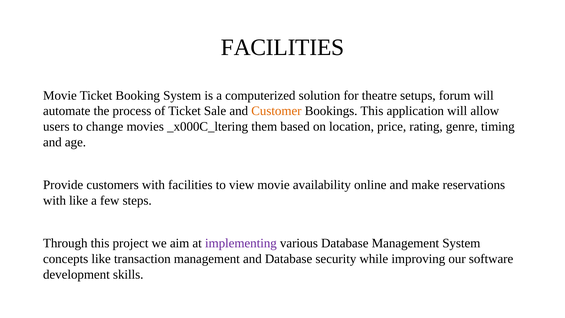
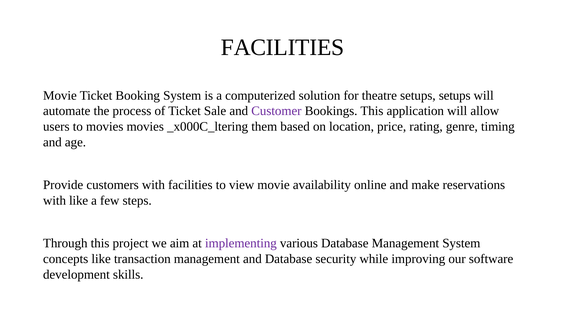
setups forum: forum -> setups (455, 95)
Customer colour: orange -> purple (276, 111)
to change: change -> movies (105, 126)
